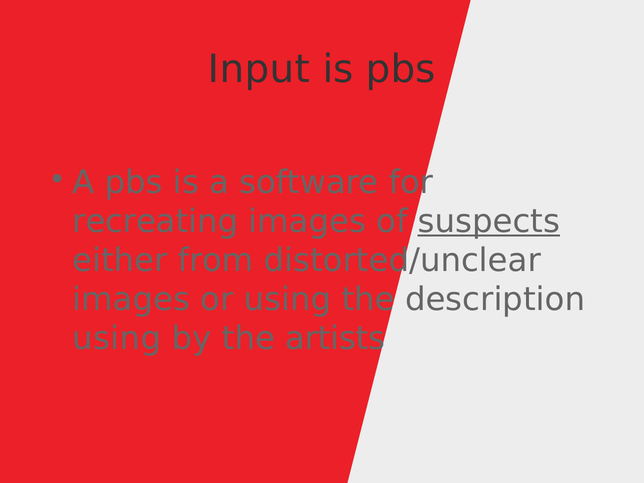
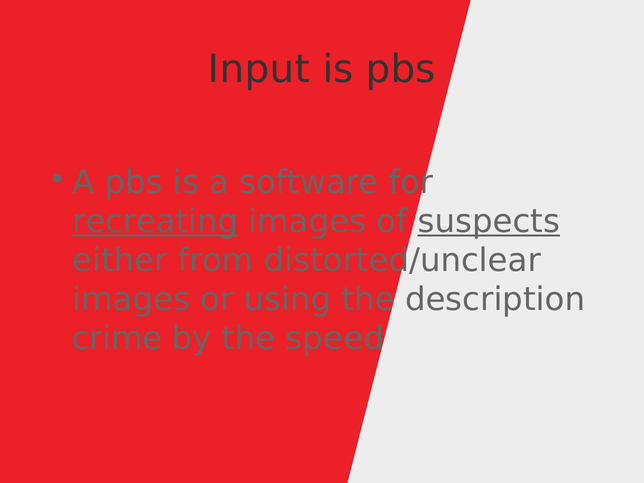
recreating underline: none -> present (155, 222)
using: using -> crime (117, 338)
artists: artists -> speed (335, 338)
